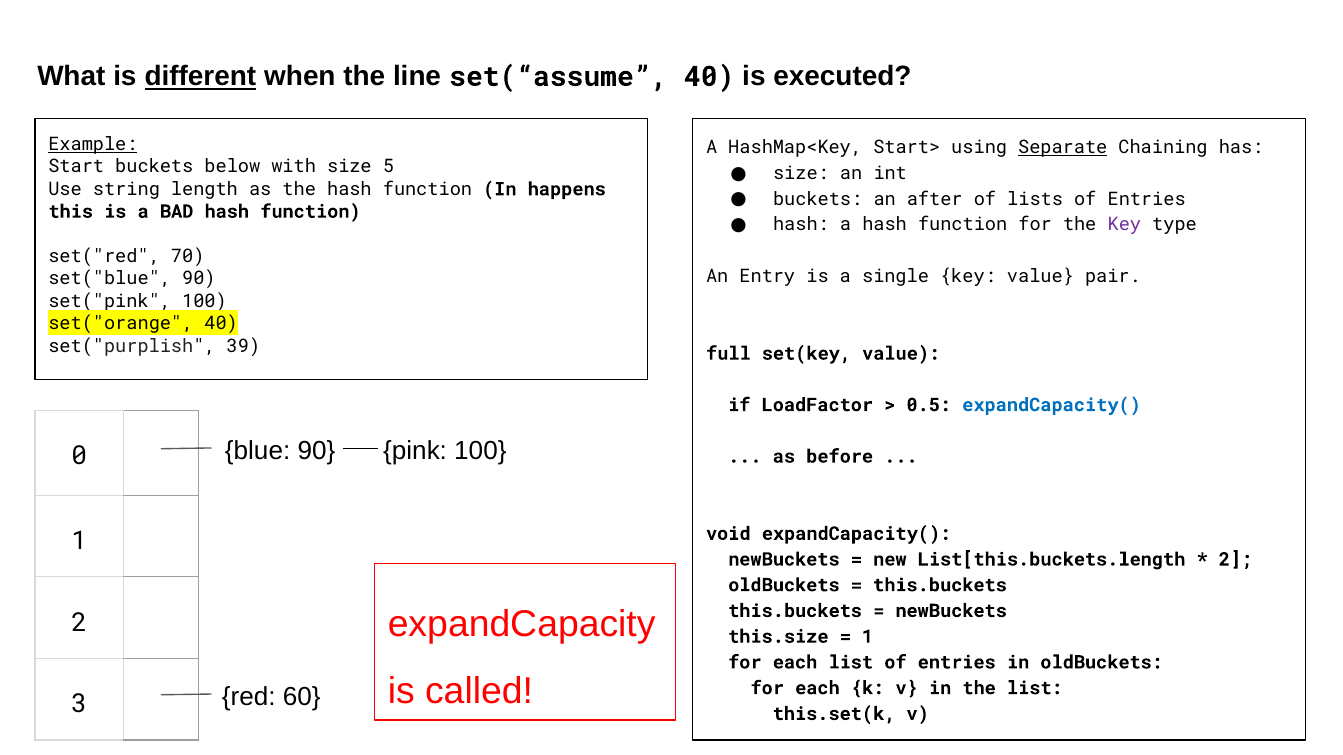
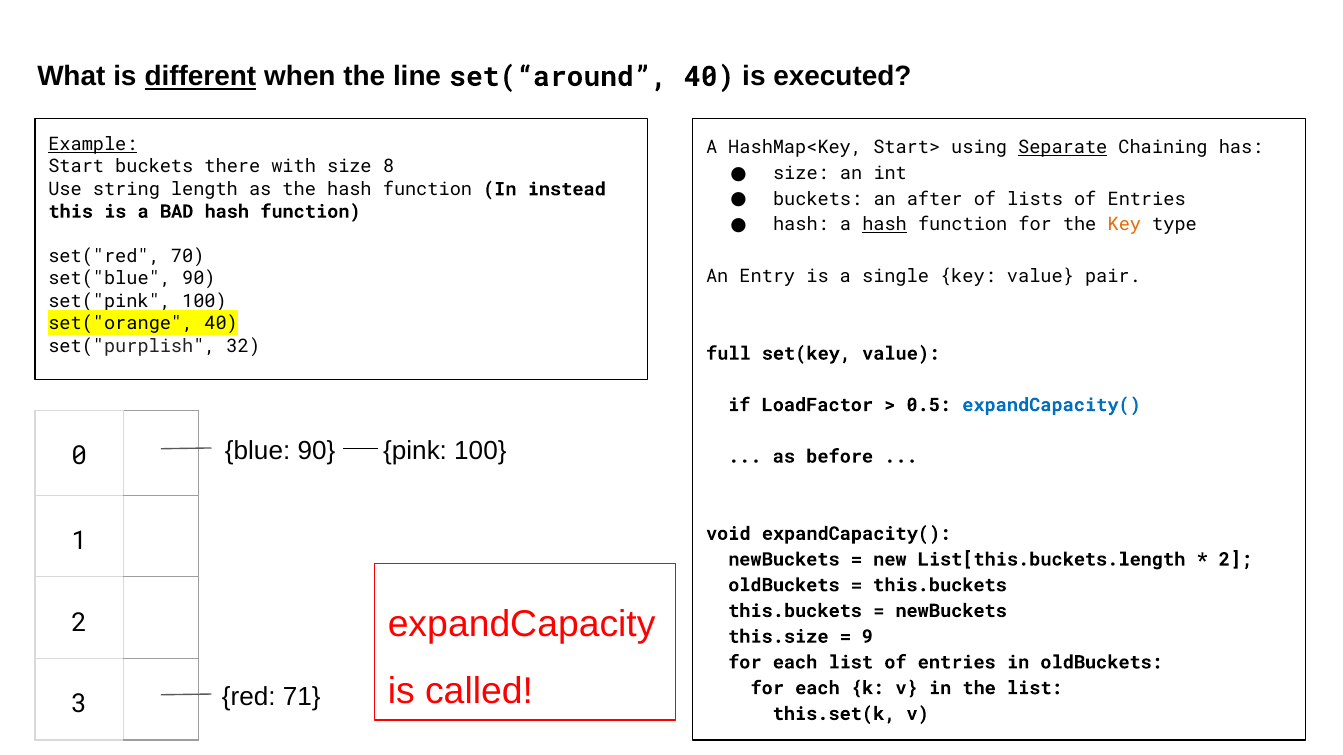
set(“assume: set(“assume -> set(“around (558, 77)
below: below -> there (232, 167)
5: 5 -> 8 (388, 167)
happens: happens -> instead (567, 189)
hash underline: none -> present (885, 225)
Key colour: purple -> orange (1124, 225)
39: 39 -> 32 (243, 346)
1: 1 -> 9 (867, 637)
60: 60 -> 71 (302, 698)
